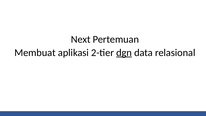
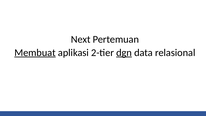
Membuat underline: none -> present (35, 53)
